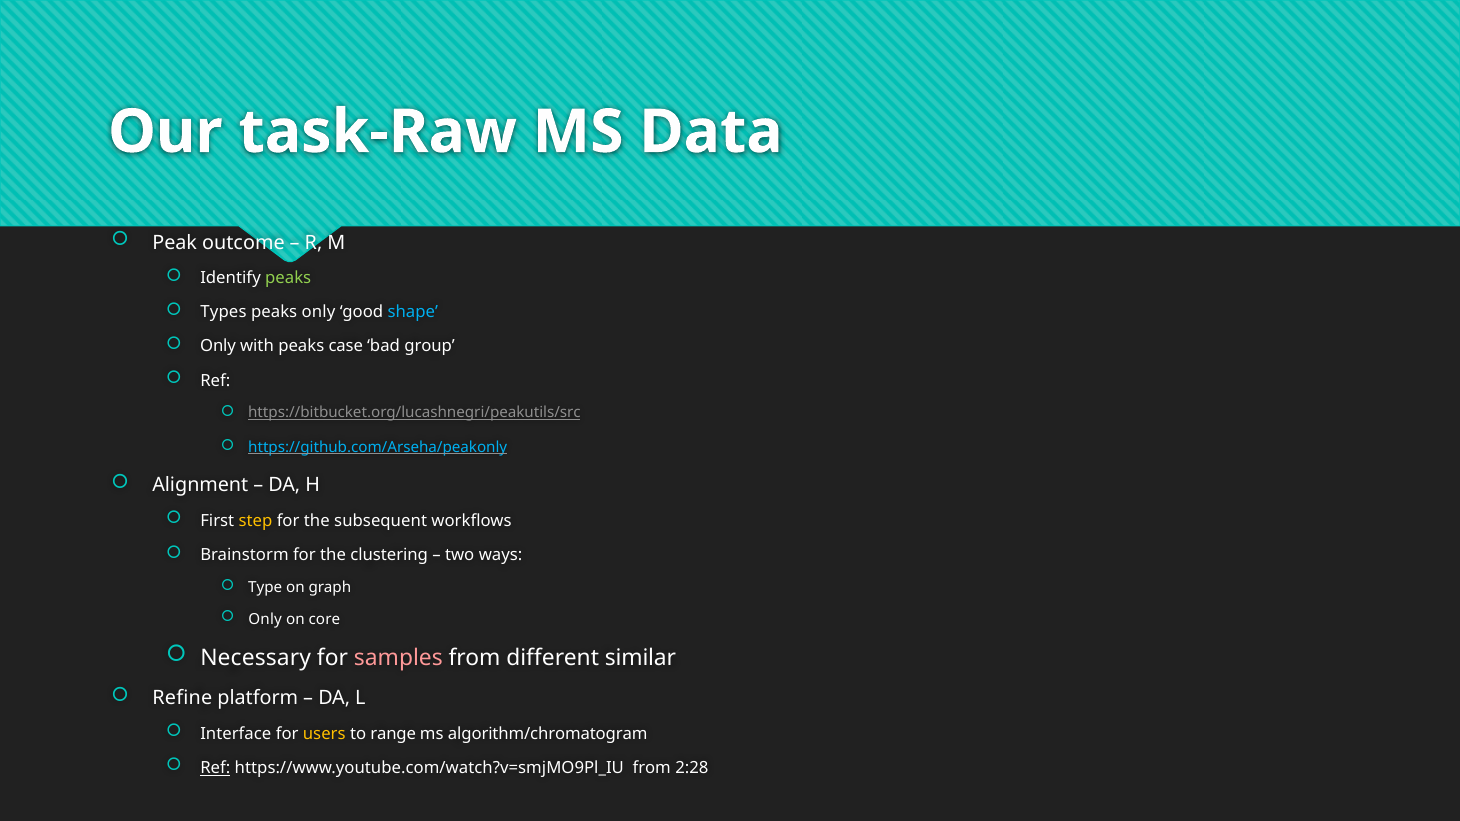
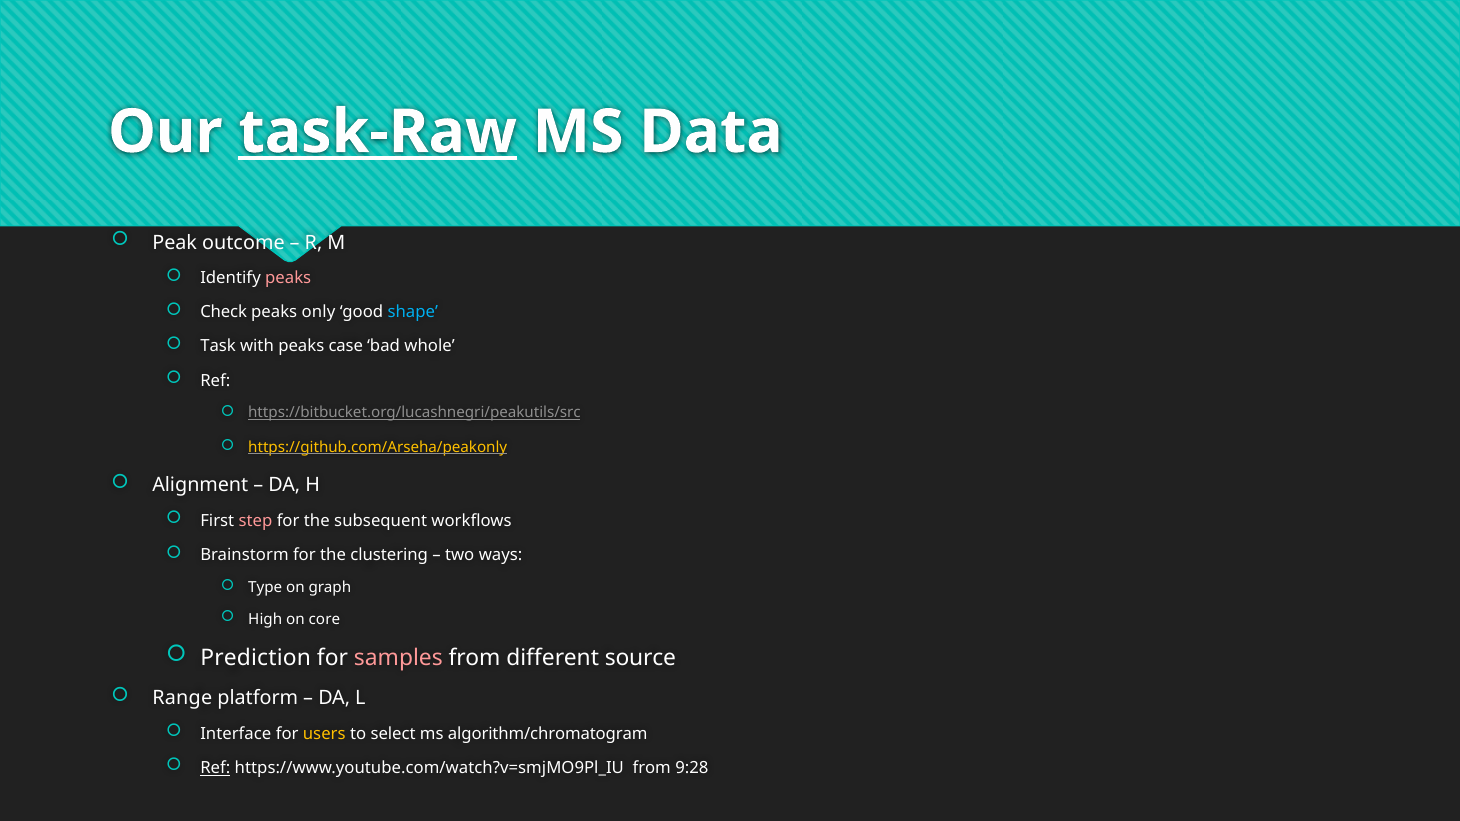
task-Raw underline: none -> present (378, 132)
peaks colour: light green -> pink (288, 278)
Types: Types -> Check (224, 312)
Only: Only -> Task (218, 347)
group: group -> whole (430, 347)
https://github.com/Arseha/peakonly colour: light blue -> yellow (378, 447)
step colour: yellow -> pink (255, 521)
Only: Only -> High (265, 619)
Necessary: Necessary -> Prediction (256, 658)
similar: similar -> source (640, 658)
Refine: Refine -> Range (182, 698)
range: range -> select (393, 734)
2:28: 2:28 -> 9:28 (692, 768)
